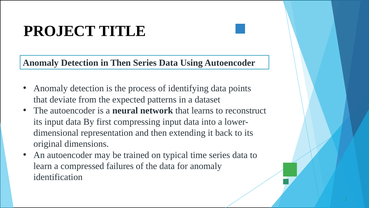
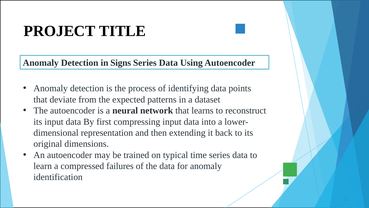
in Then: Then -> Signs (121, 63)
